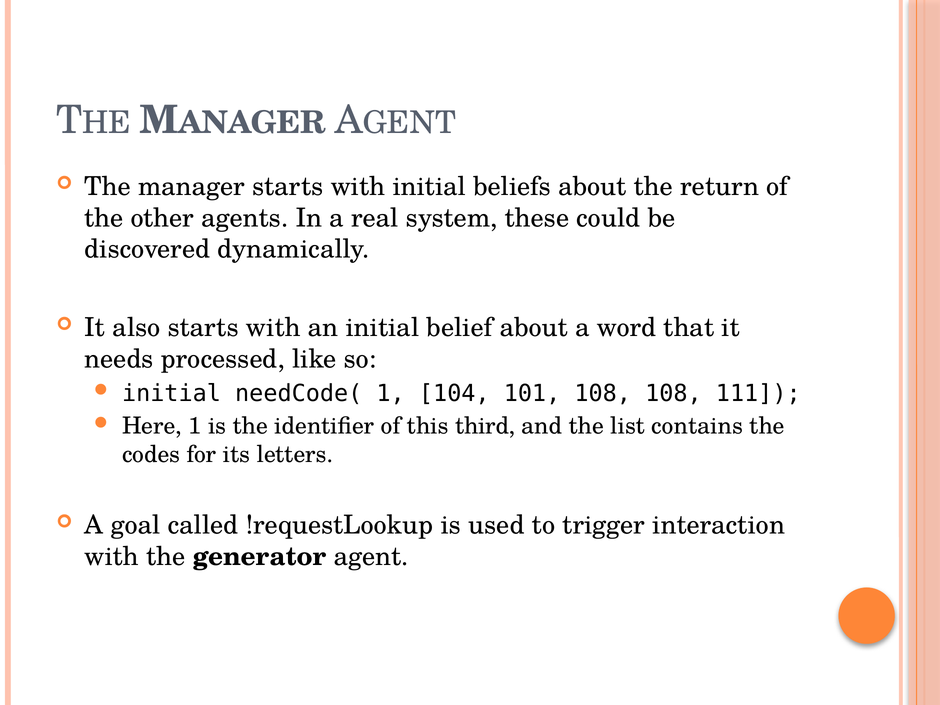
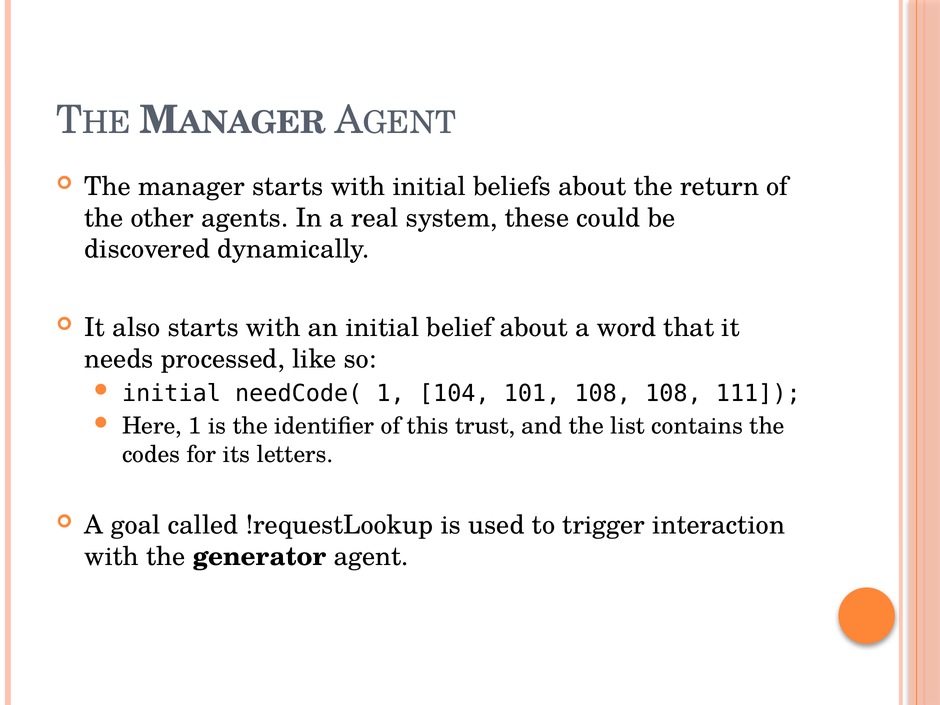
third: third -> trust (485, 426)
